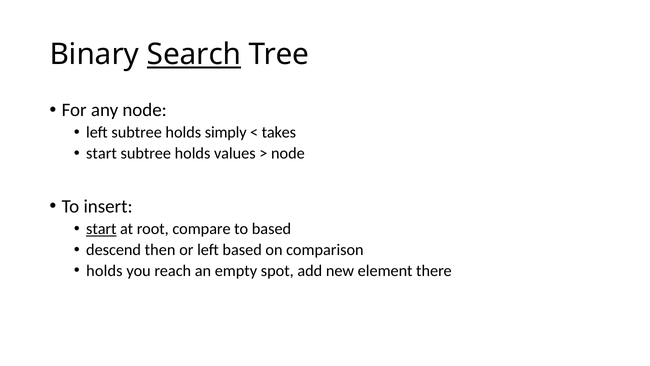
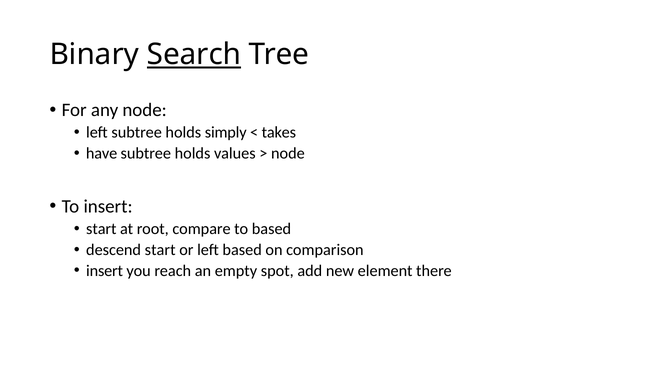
start: start -> have (102, 153)
start underline: present -> none (101, 229)
descend then: then -> start (160, 250)
holds: holds -> insert (105, 270)
